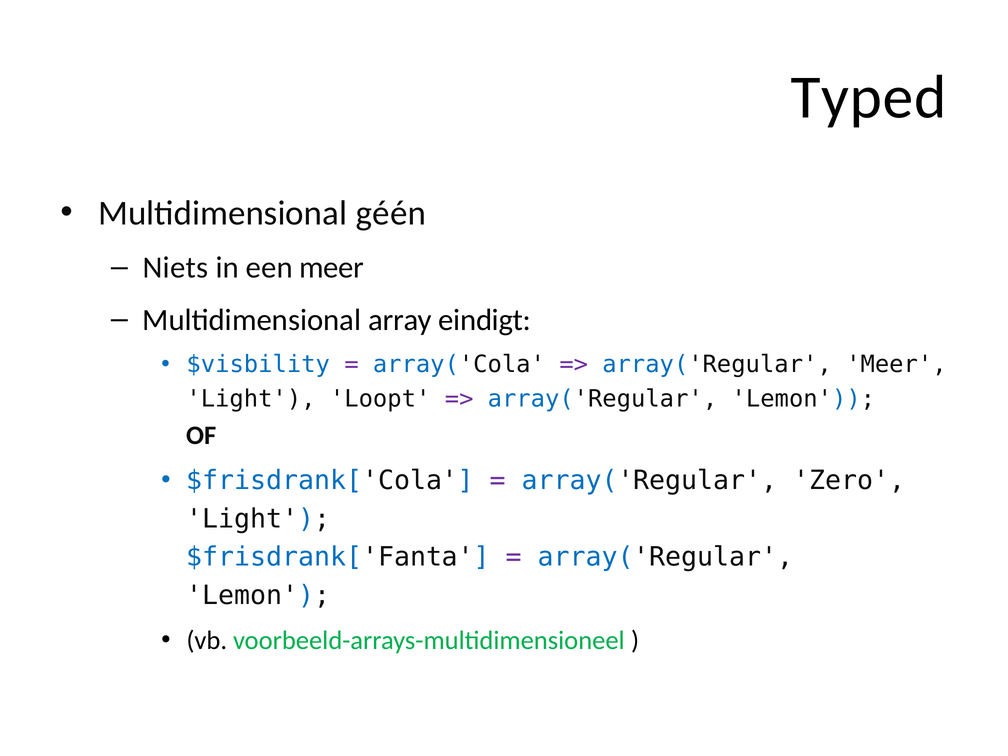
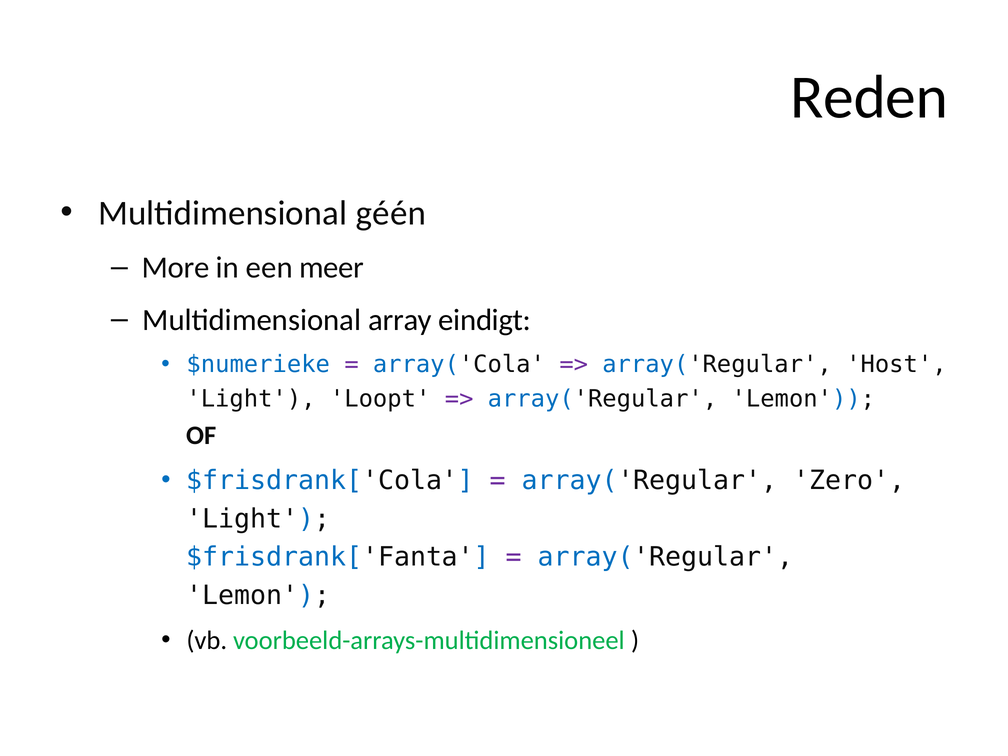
Typed: Typed -> Reden (869, 98)
Niets: Niets -> More (176, 268)
$visbility: $visbility -> $numerieke (258, 365)
array('Regular Meer: Meer -> Host (896, 365)
